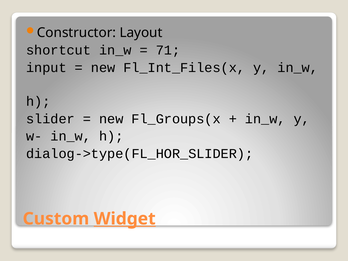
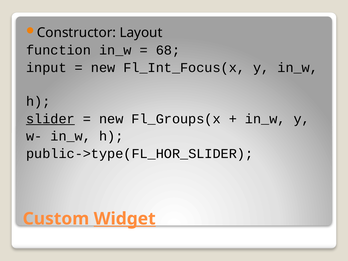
shortcut: shortcut -> function (59, 50)
71: 71 -> 68 (168, 50)
Fl_Int_Files(x: Fl_Int_Files(x -> Fl_Int_Focus(x (184, 68)
slider underline: none -> present (50, 119)
dialog->type(FL_HOR_SLIDER: dialog->type(FL_HOR_SLIDER -> public->type(FL_HOR_SLIDER (140, 154)
